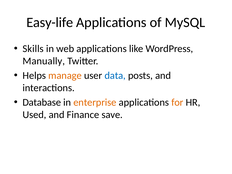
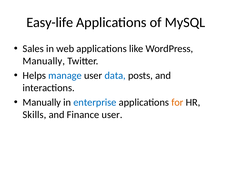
Skills: Skills -> Sales (33, 49)
manage colour: orange -> blue (65, 75)
Database: Database -> Manually (42, 102)
enterprise colour: orange -> blue (95, 102)
Used: Used -> Skills (34, 115)
Finance save: save -> user (112, 115)
